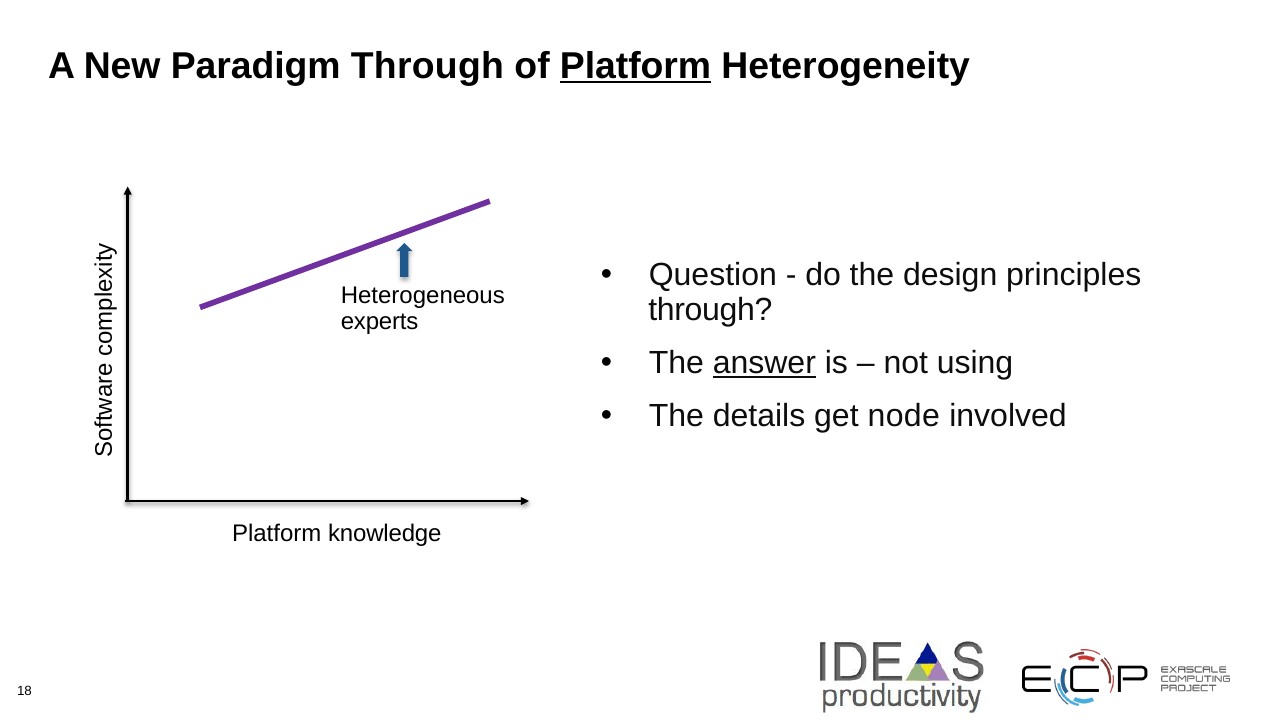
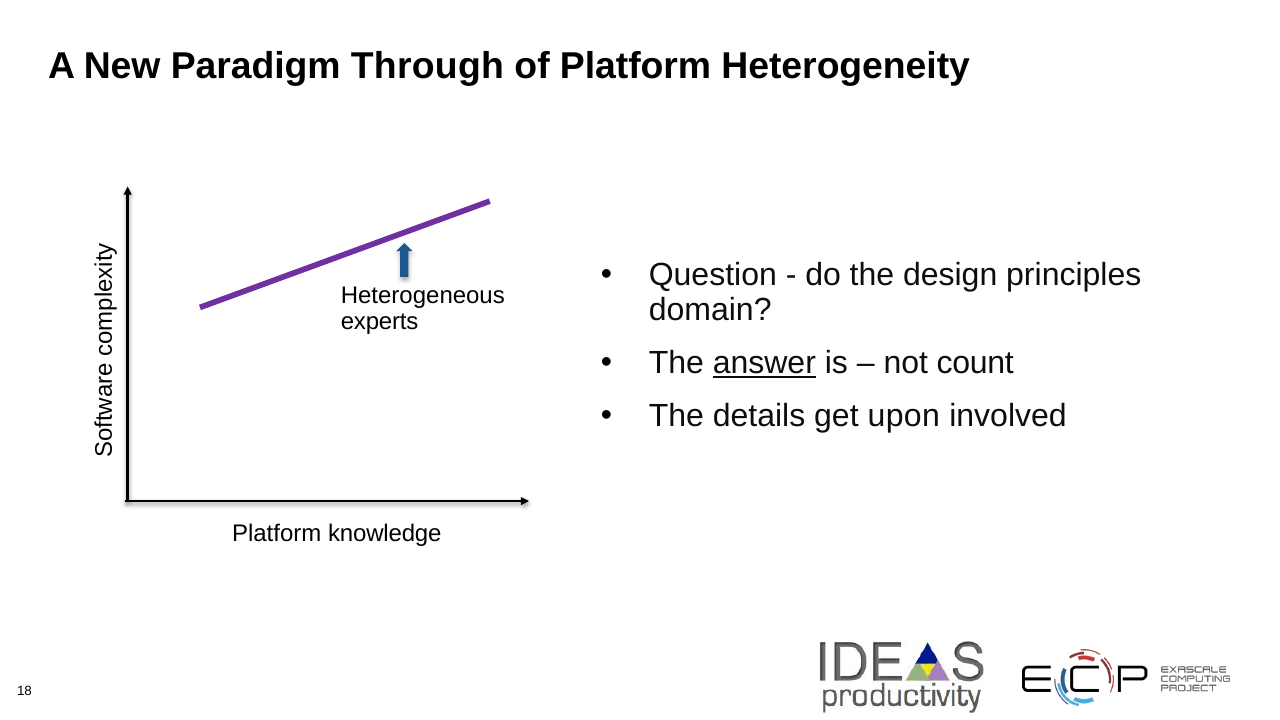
Platform underline: present -> none (636, 66)
through: through -> domain (710, 310)
using: using -> count (975, 363)
node: node -> upon (904, 416)
